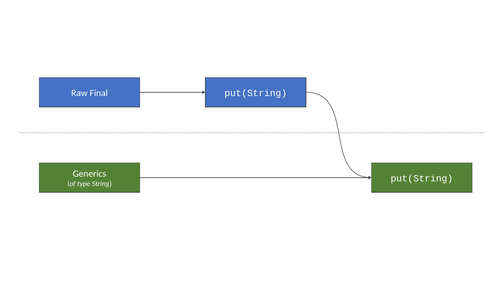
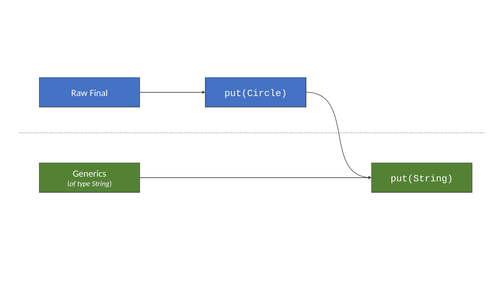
put(String: put(String -> put(Circle (256, 93)
